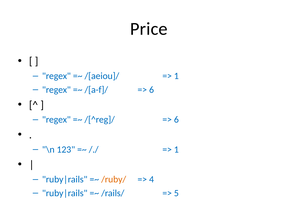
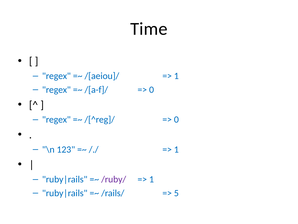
Price: Price -> Time (149, 29)
6: 6 -> 0 (152, 89)
6: 6 -> 0 (176, 119)
/ruby/ colour: orange -> purple (114, 179)
4: 4 -> 1 (152, 179)
